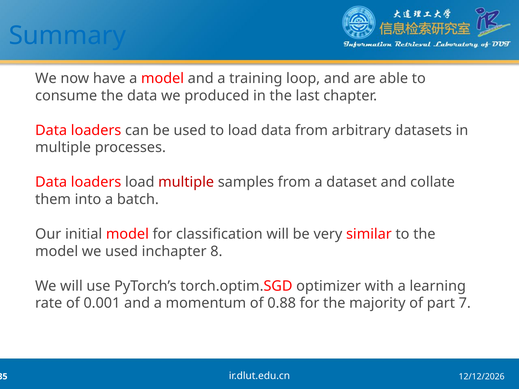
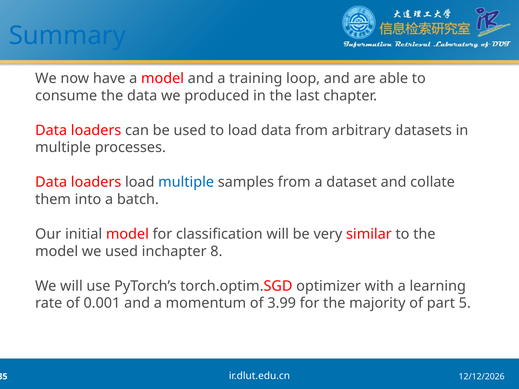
multiple colour: red -> blue (186, 182)
0.88: 0.88 -> 3.99 (282, 303)
7: 7 -> 5 (465, 303)
